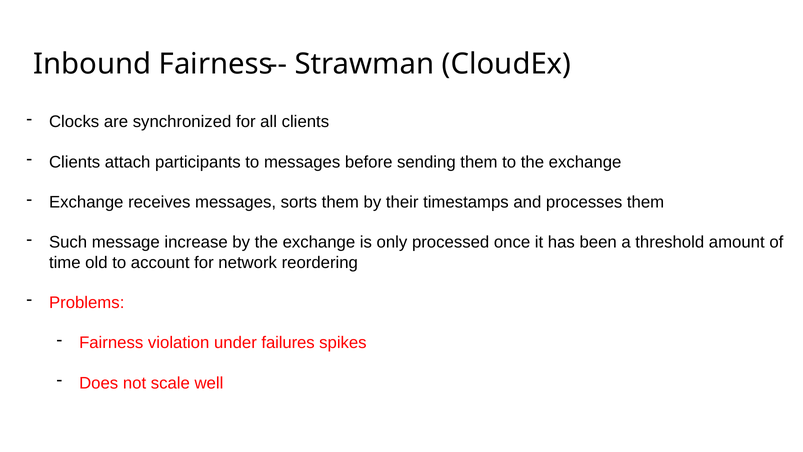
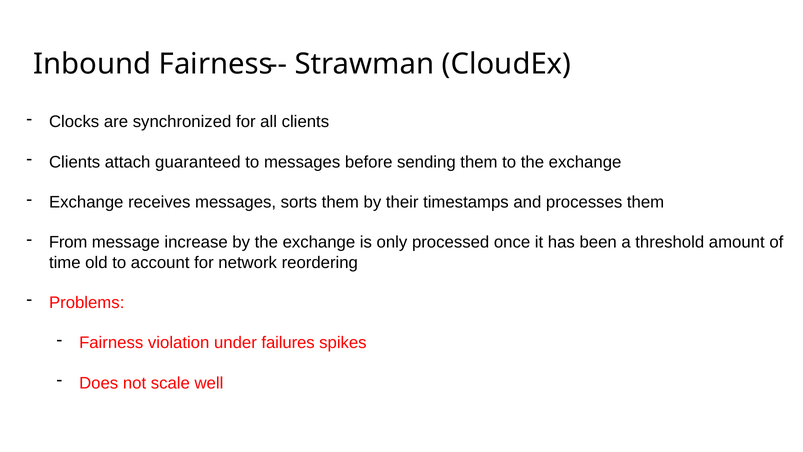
participants: participants -> guaranteed (198, 162)
Such: Such -> From (68, 242)
